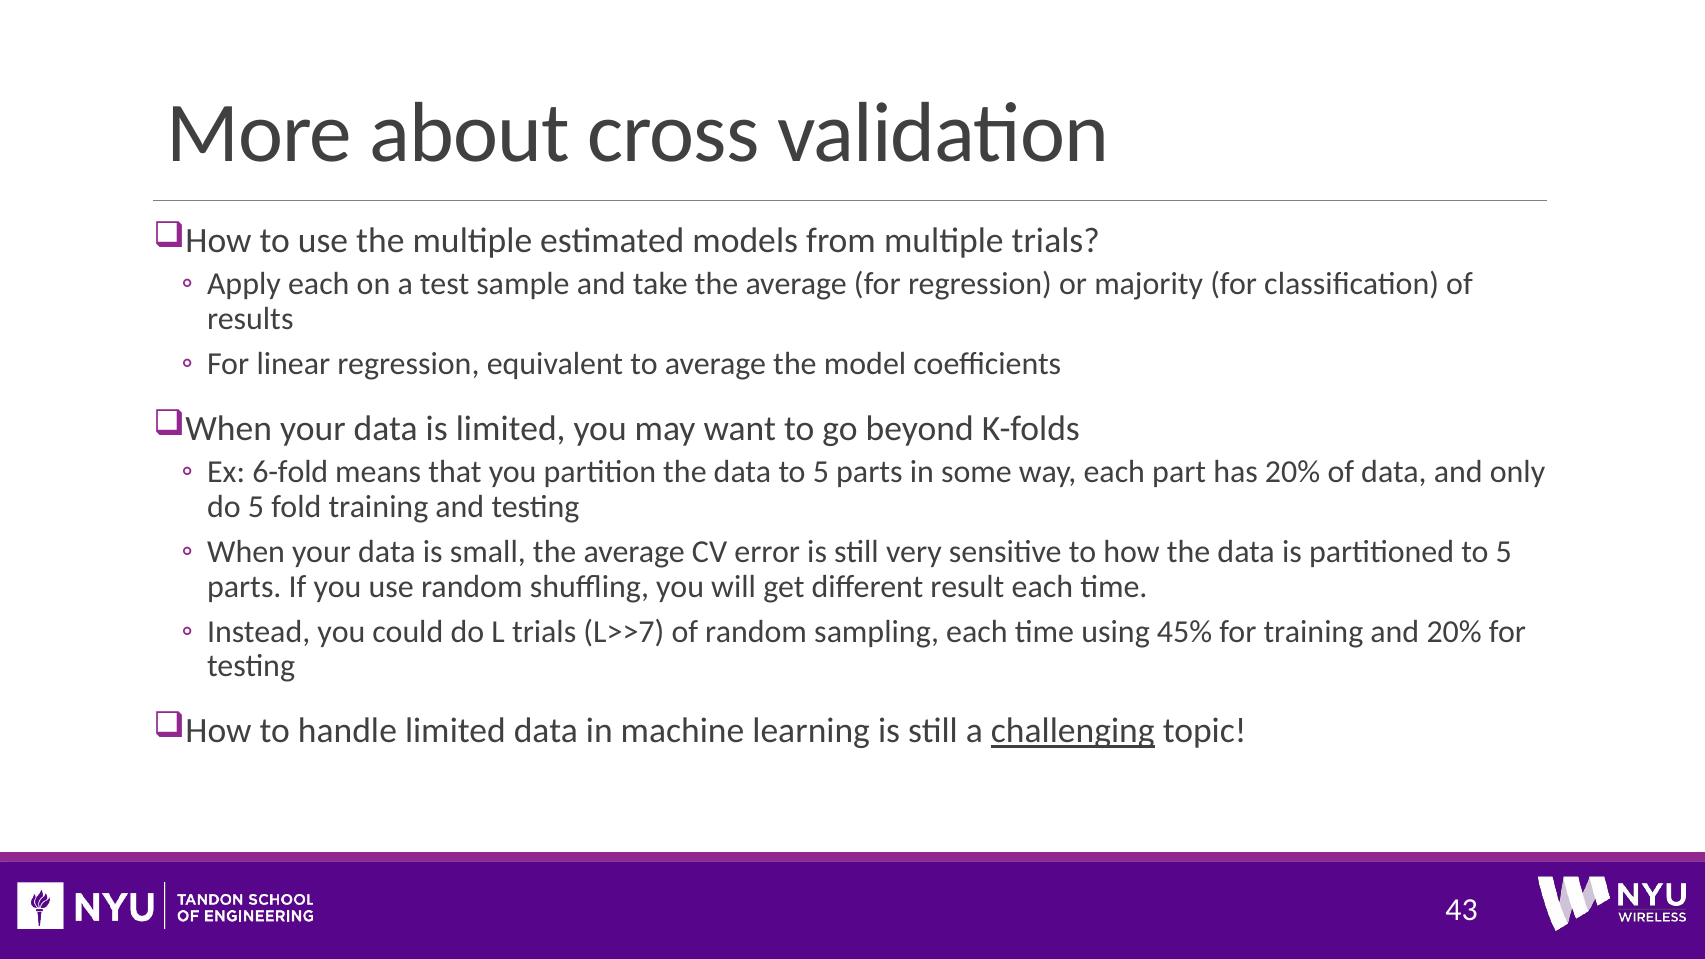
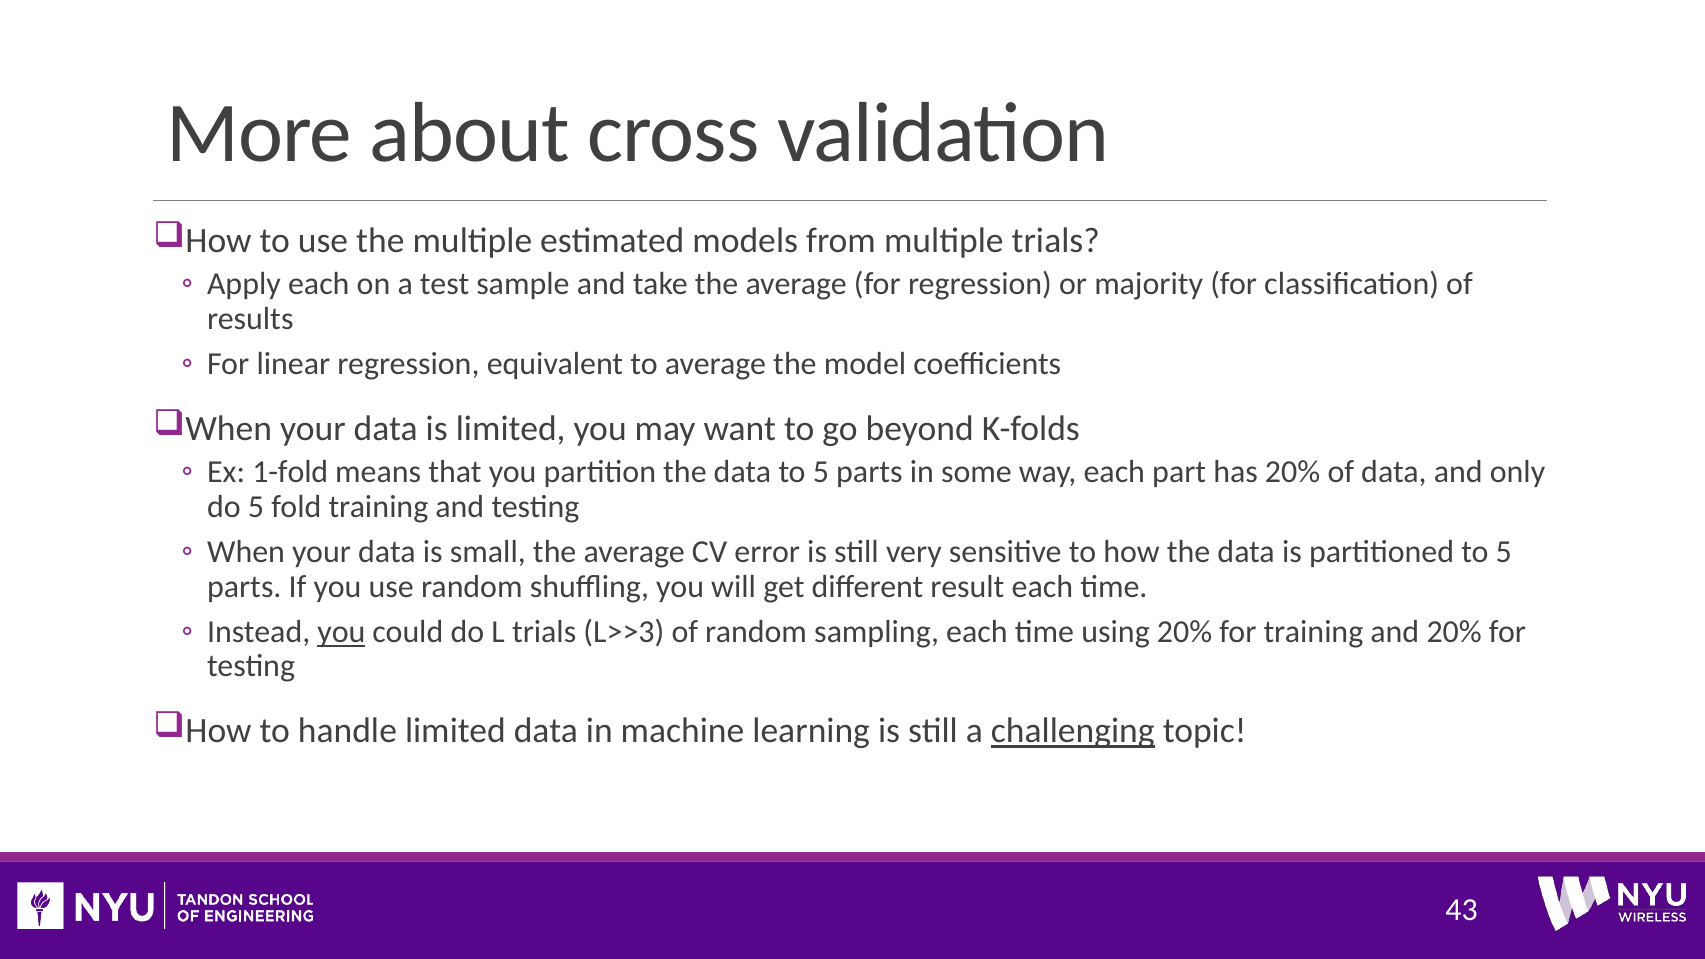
6-fold: 6-fold -> 1-fold (290, 472)
you underline: none -> present (341, 632)
L>>7: L>>7 -> L>>3 (624, 632)
using 45%: 45% -> 20% (1185, 632)
